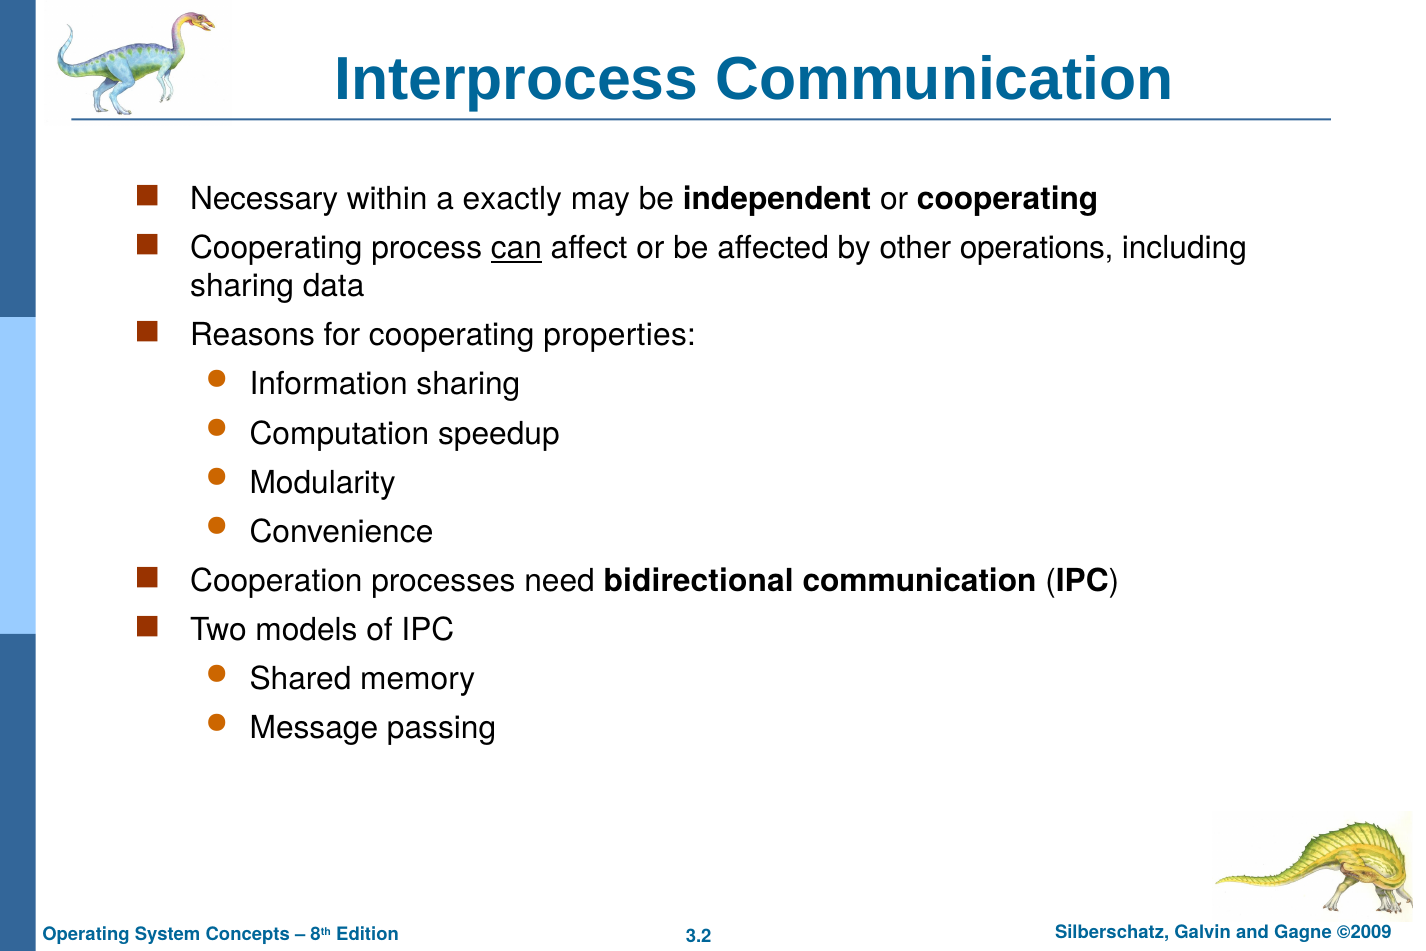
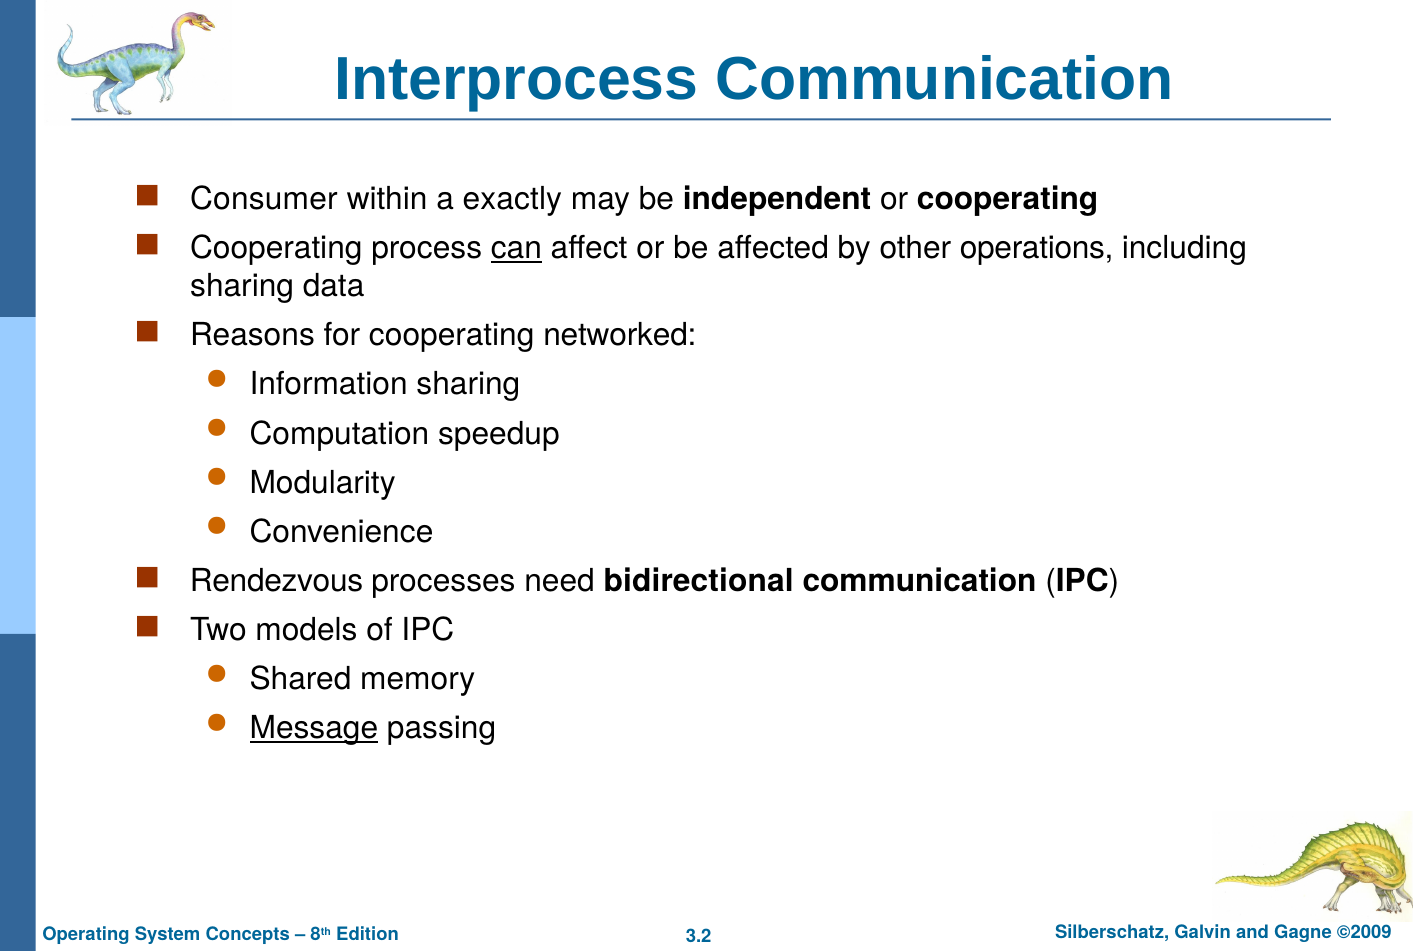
Necessary: Necessary -> Consumer (264, 199)
properties: properties -> networked (620, 335)
Cooperation: Cooperation -> Rendezvous (277, 581)
Message underline: none -> present (314, 728)
